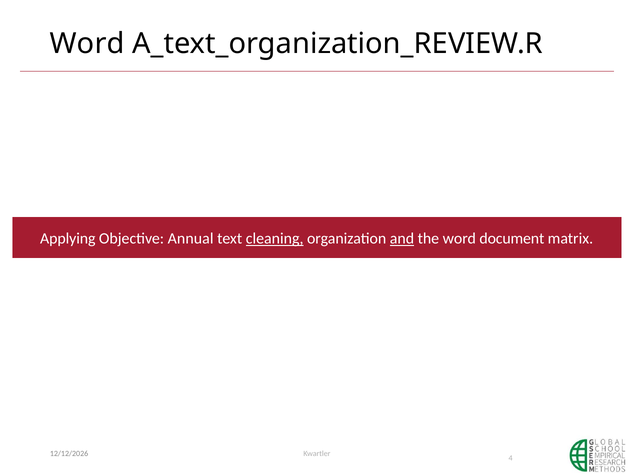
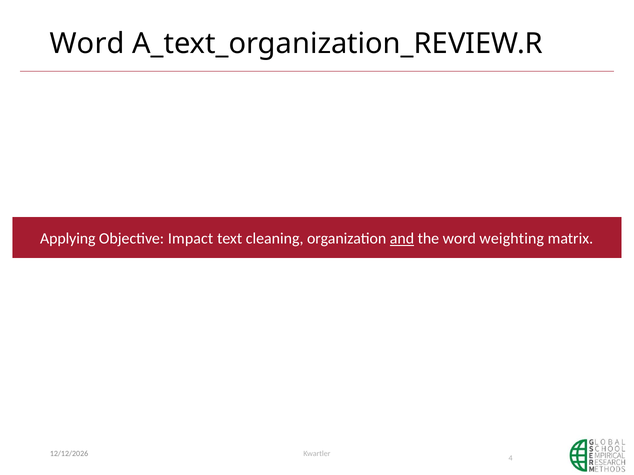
Annual: Annual -> Impact (191, 239)
cleaning underline: present -> none (275, 239)
document: document -> weighting (512, 239)
